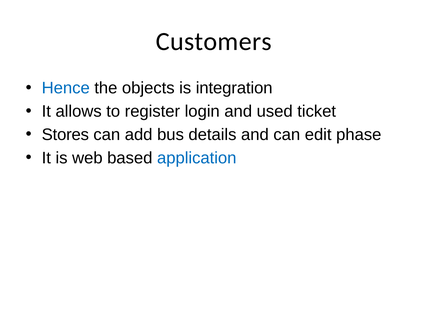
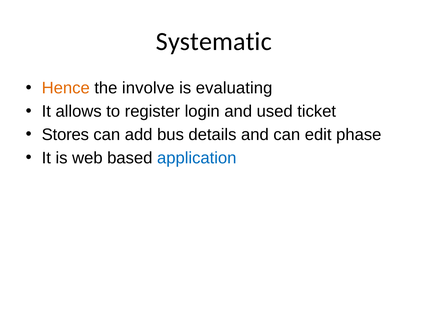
Customers: Customers -> Systematic (214, 41)
Hence colour: blue -> orange (66, 88)
objects: objects -> involve (148, 88)
integration: integration -> evaluating (234, 88)
